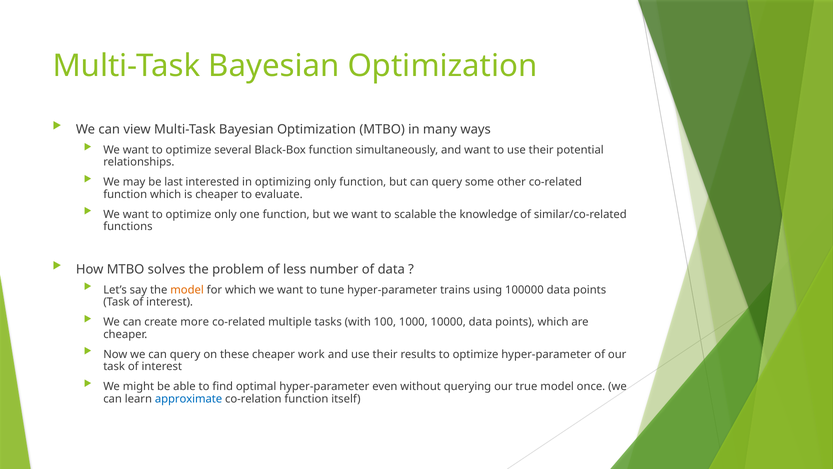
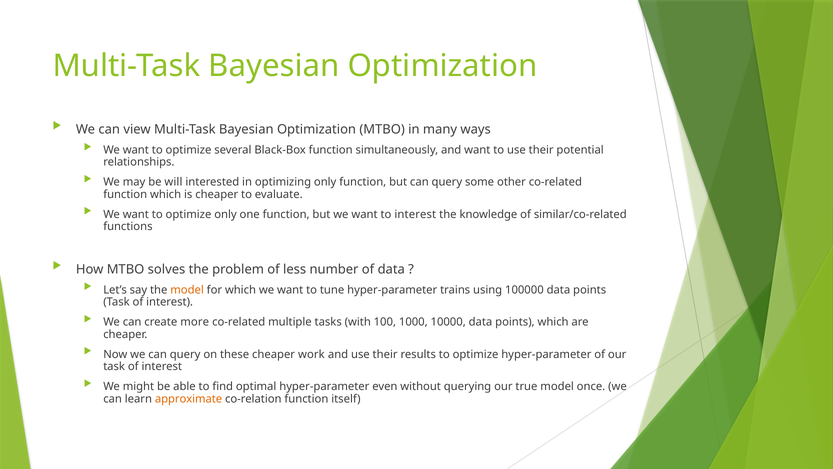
last: last -> will (173, 182)
to scalable: scalable -> interest (415, 214)
approximate colour: blue -> orange (189, 398)
